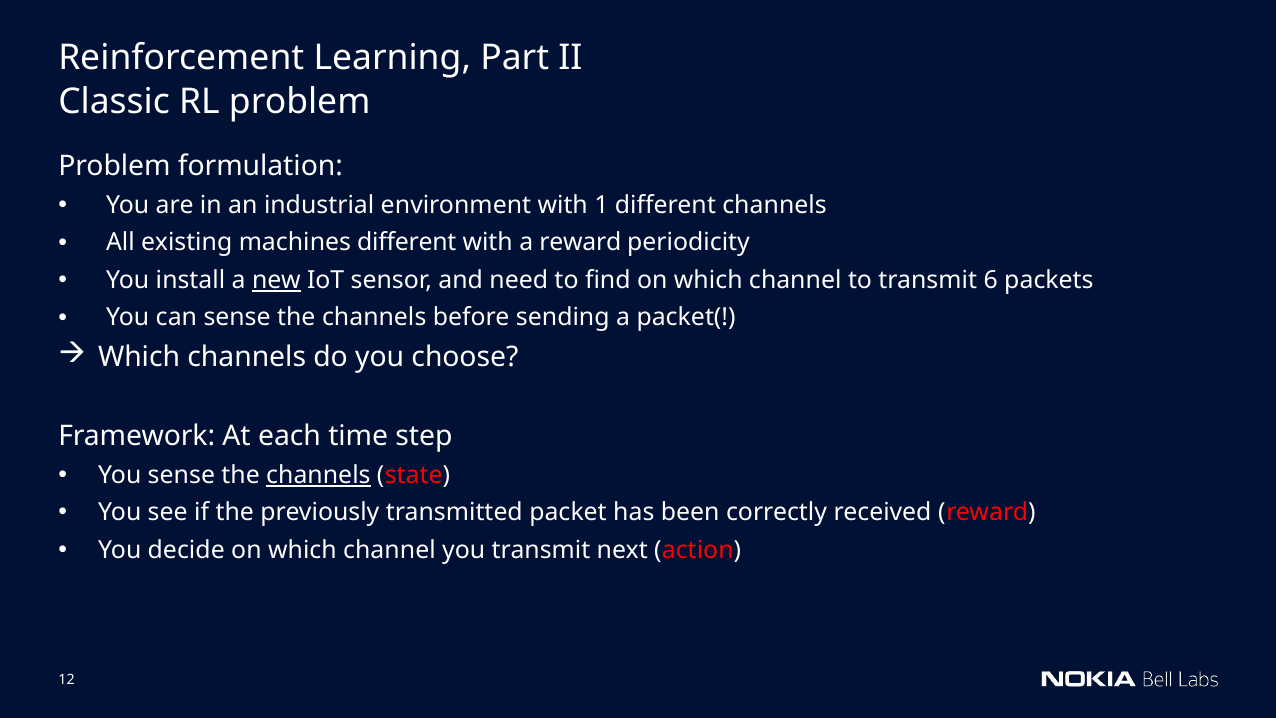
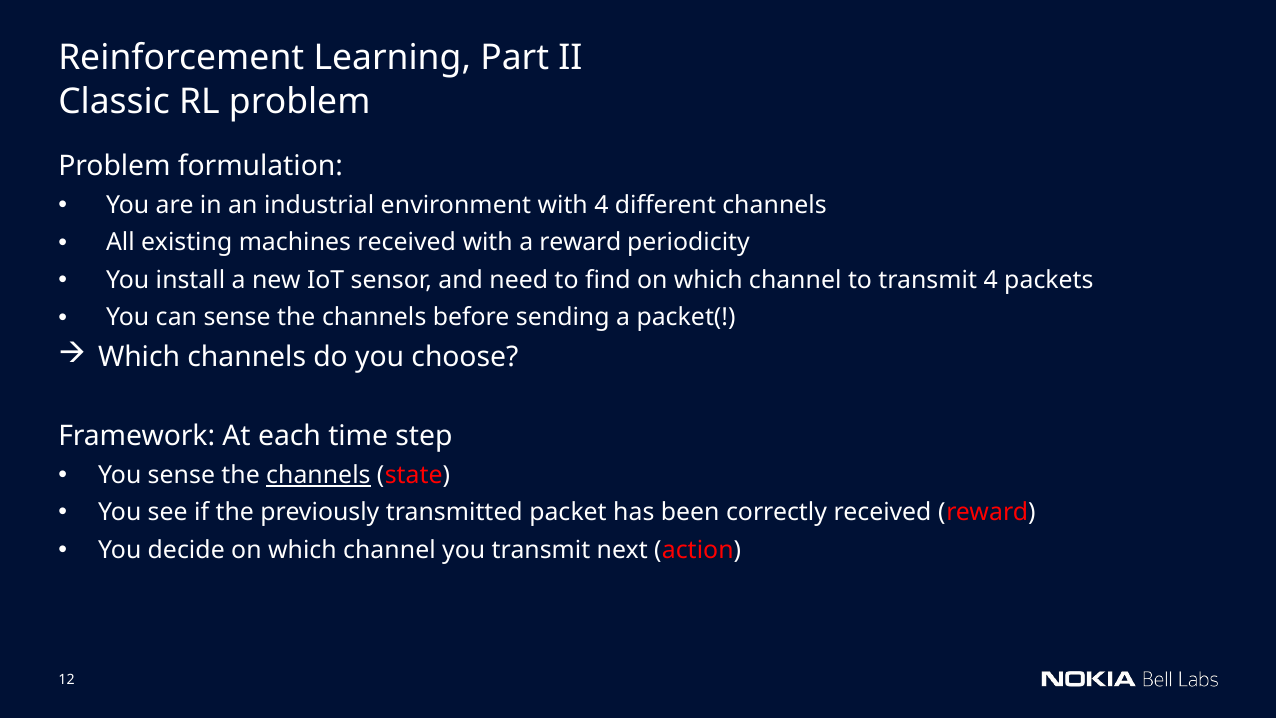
with 1: 1 -> 4 (601, 205)
machines different: different -> received (407, 243)
new underline: present -> none (276, 280)
transmit 6: 6 -> 4 (991, 280)
